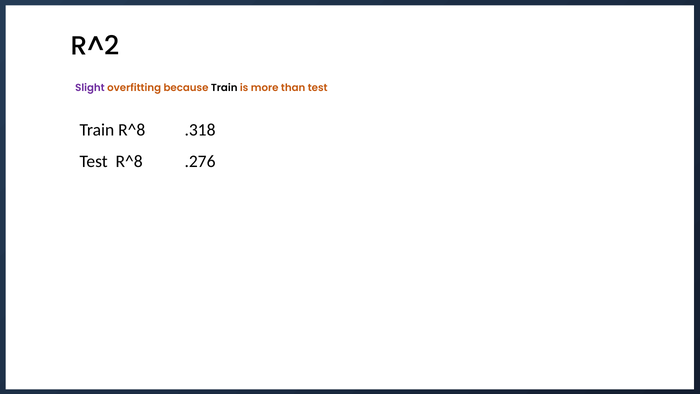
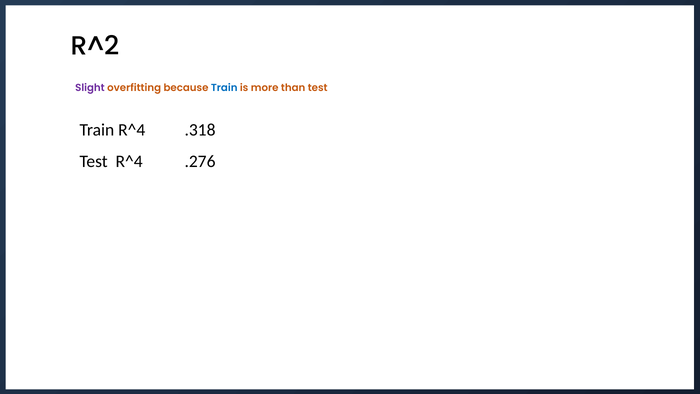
Train colour: black -> blue (224, 88)
Train R^8: R^8 -> R^4 (132, 130)
Test R^8: R^8 -> R^4 (129, 161)
